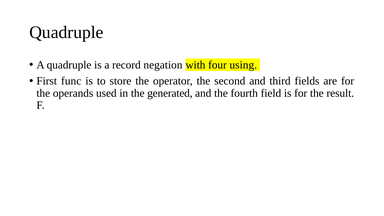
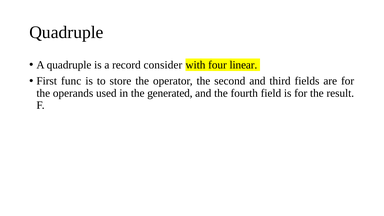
negation: negation -> consider (163, 65)
using: using -> linear (243, 65)
